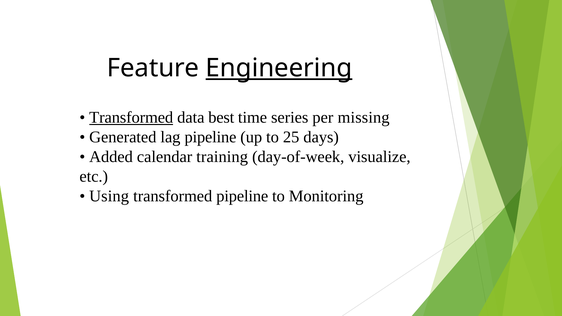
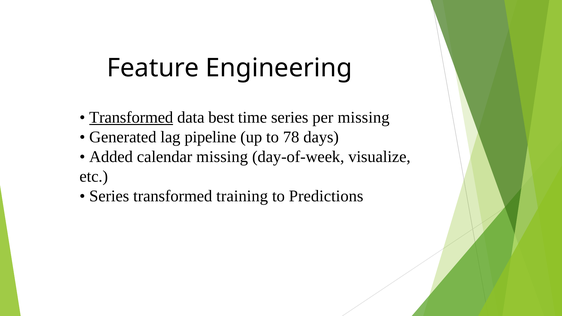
Engineering underline: present -> none (279, 68)
25: 25 -> 78 (291, 137)
calendar training: training -> missing (222, 157)
Using: Using -> Series (109, 196)
transformed pipeline: pipeline -> training (242, 196)
Monitoring: Monitoring -> Predictions (326, 196)
